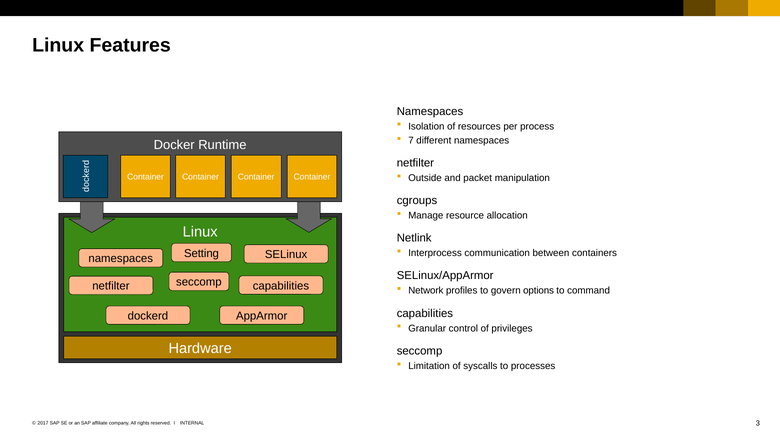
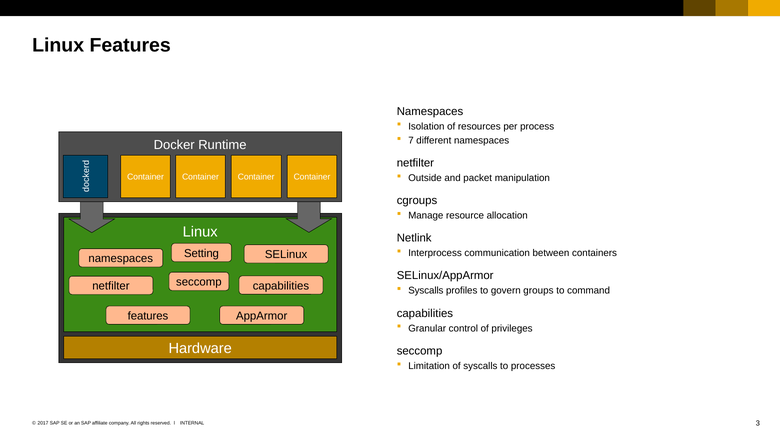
Network: Network -> Syscalls (426, 291)
options: options -> groups (538, 291)
dockerd: dockerd -> features (148, 316)
